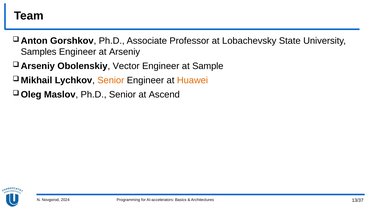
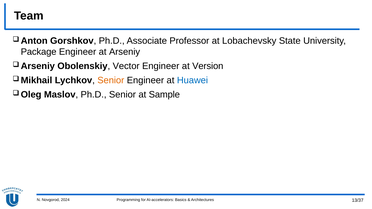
Samples: Samples -> Package (39, 52)
Sample: Sample -> Version (208, 66)
Huawei colour: orange -> blue (192, 80)
Ascend: Ascend -> Sample (164, 95)
